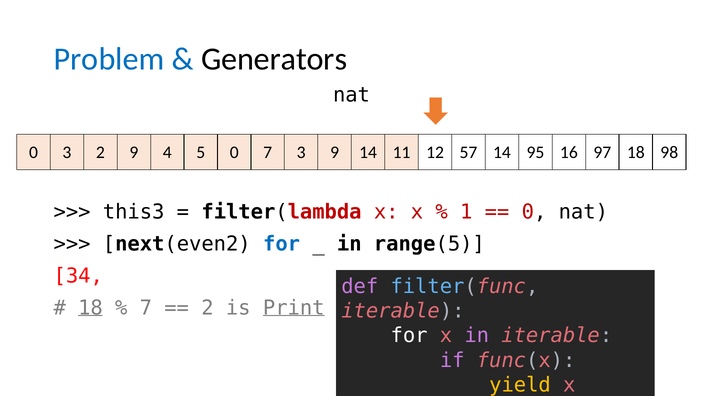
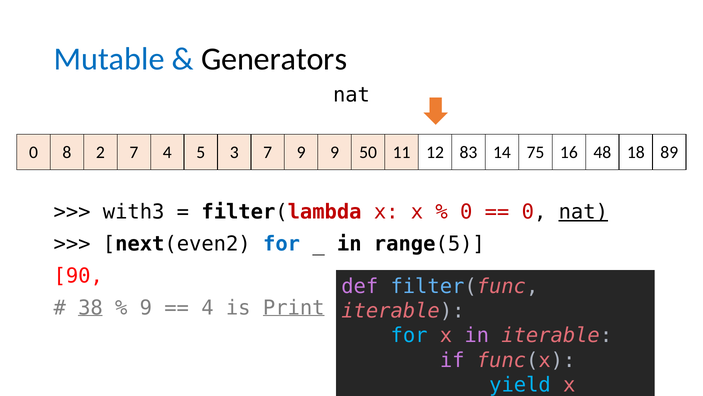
Problem: Problem -> Mutable (109, 59)
0 3: 3 -> 8 (67, 152)
2 9: 9 -> 7 (134, 152)
5 0: 0 -> 3 (234, 152)
7 3: 3 -> 9 (301, 152)
9 14: 14 -> 50 (368, 152)
57: 57 -> 83 (468, 152)
95: 95 -> 75 (535, 152)
97: 97 -> 48 (602, 152)
98: 98 -> 89 (669, 152)
this3: this3 -> with3 (134, 212)
1: 1 -> 0 (466, 212)
nat underline: none -> present (583, 212)
34: 34 -> 90 (78, 276)
18: 18 -> 38 (91, 308)
7: 7 -> 9 (146, 308)
2: 2 -> 4 (207, 308)
for colour: white -> light blue (409, 335)
yield colour: yellow -> light blue (520, 384)
